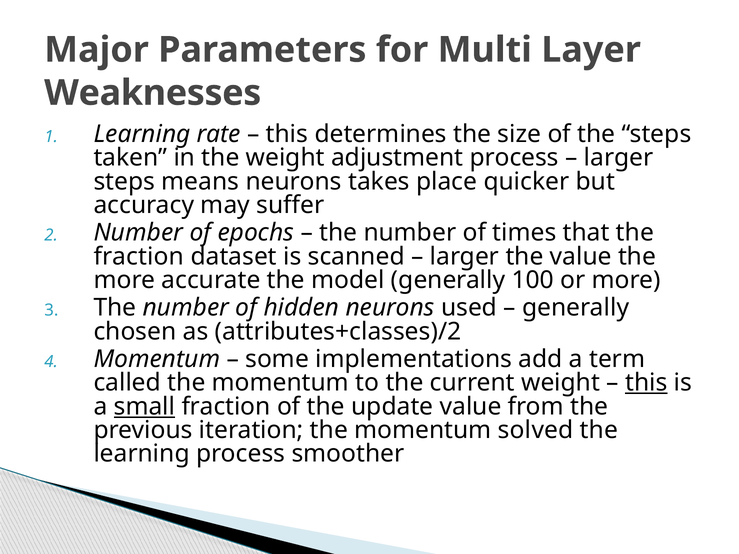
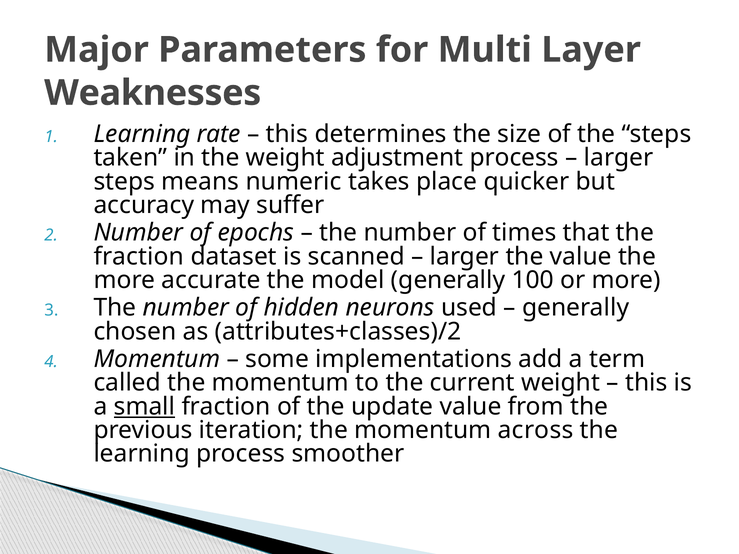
means neurons: neurons -> numeric (294, 181)
this underline: present -> none (646, 383)
solved: solved -> across (536, 430)
